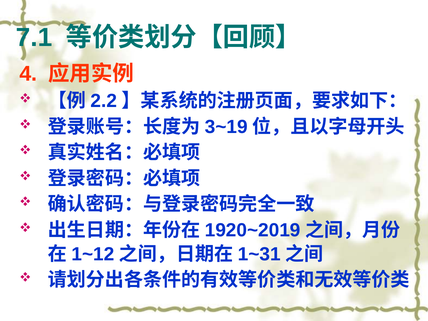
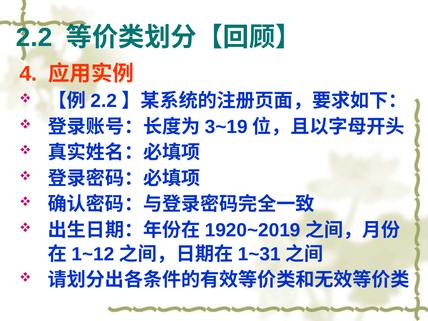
7.1: 7.1 -> 2.2 (34, 37)
